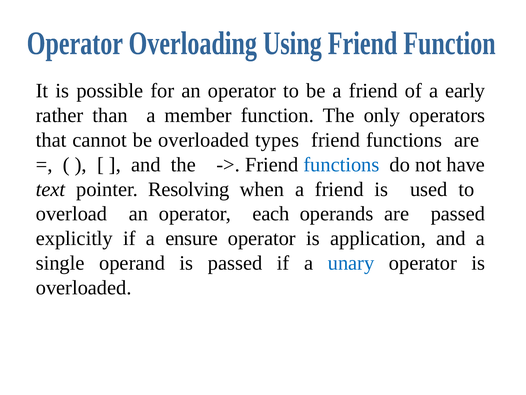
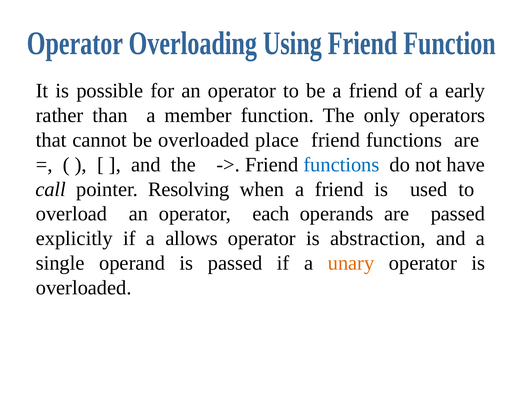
types: types -> place (277, 140)
text: text -> call (51, 189)
ensure: ensure -> allows (192, 238)
application: application -> abstraction (378, 238)
unary colour: blue -> orange (351, 263)
